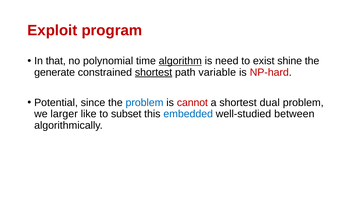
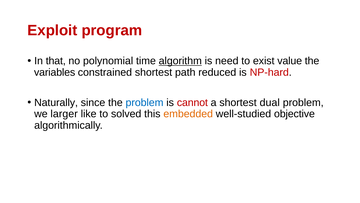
shine: shine -> value (290, 61)
generate: generate -> variables (55, 72)
shortest underline: present -> none (154, 72)
variable: variable -> reduced (217, 72)
Potential: Potential -> Naturally (56, 102)
subset: subset -> solved (126, 114)
embedded colour: blue -> orange (188, 114)
between: between -> objective (294, 114)
